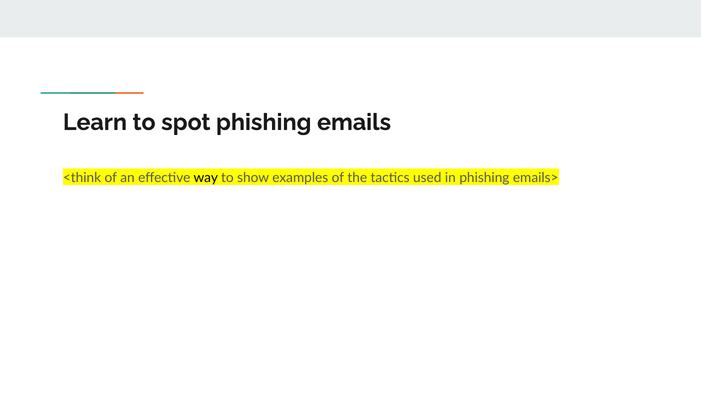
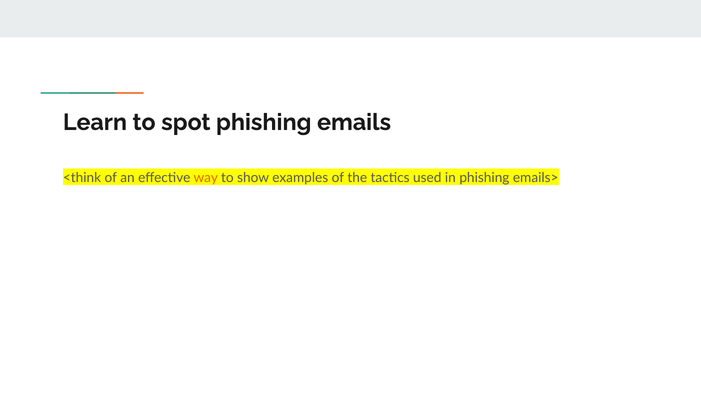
way colour: black -> orange (206, 178)
